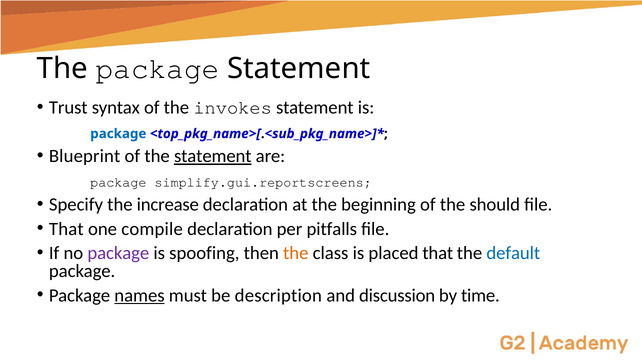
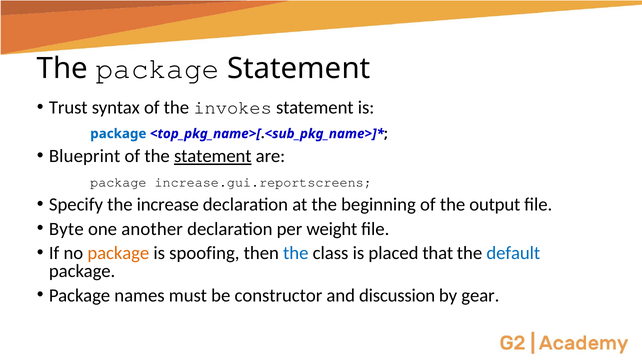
simplify.gui.reportscreens: simplify.gui.reportscreens -> increase.gui.reportscreens (263, 182)
should: should -> output (495, 205)
That: That -> Byte (66, 229)
compile: compile -> another (152, 229)
pitfalls: pitfalls -> weight (332, 229)
package colour: purple -> orange (118, 253)
the colour: orange -> blue (296, 253)
names underline: present -> none (139, 296)
description: description -> constructor (278, 296)
time: time -> gear (480, 296)
